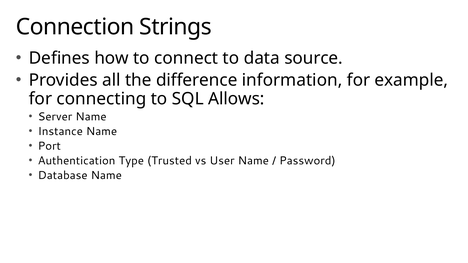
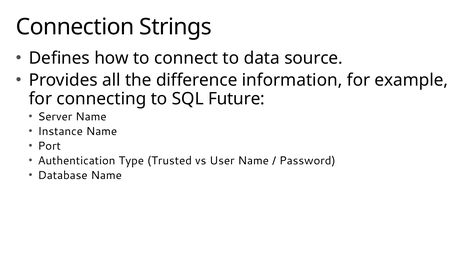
Allows: Allows -> Future (236, 99)
